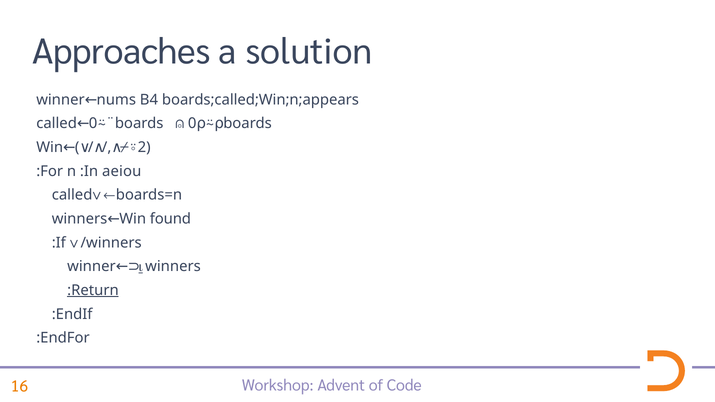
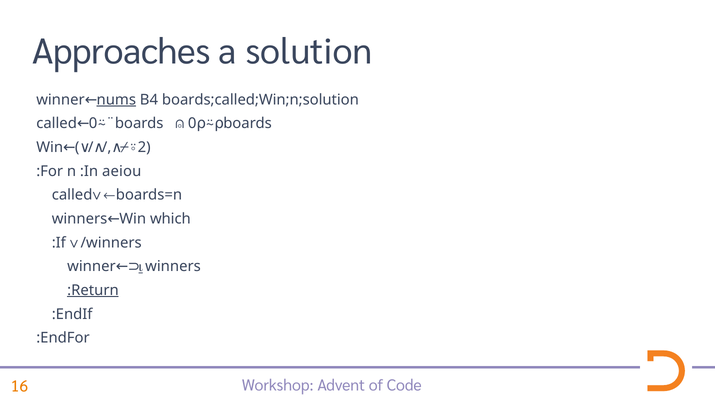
nums underline: none -> present (116, 100)
boards;called;Win;n;appears: boards;called;Win;n;appears -> boards;called;Win;n;solution (260, 100)
found: found -> which (170, 219)
